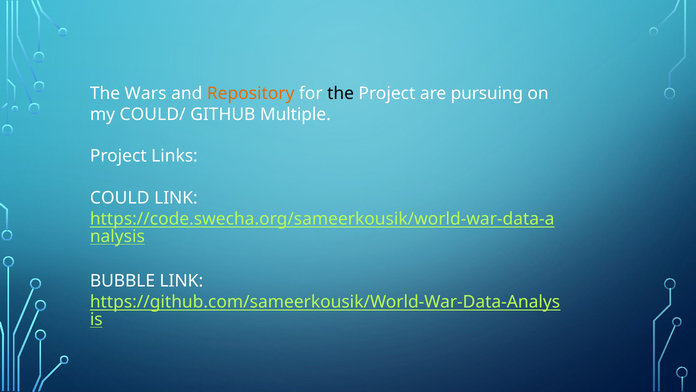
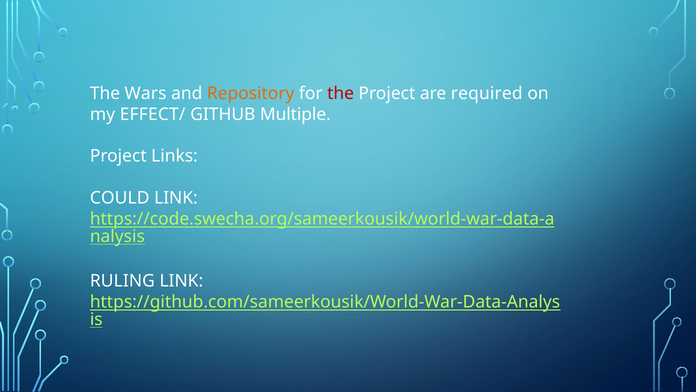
the colour: black -> red (341, 93)
pursuing: pursuing -> required (487, 93)
COULD/: COULD/ -> EFFECT/ (153, 114)
BUBBLE: BUBBLE -> RULING (122, 281)
